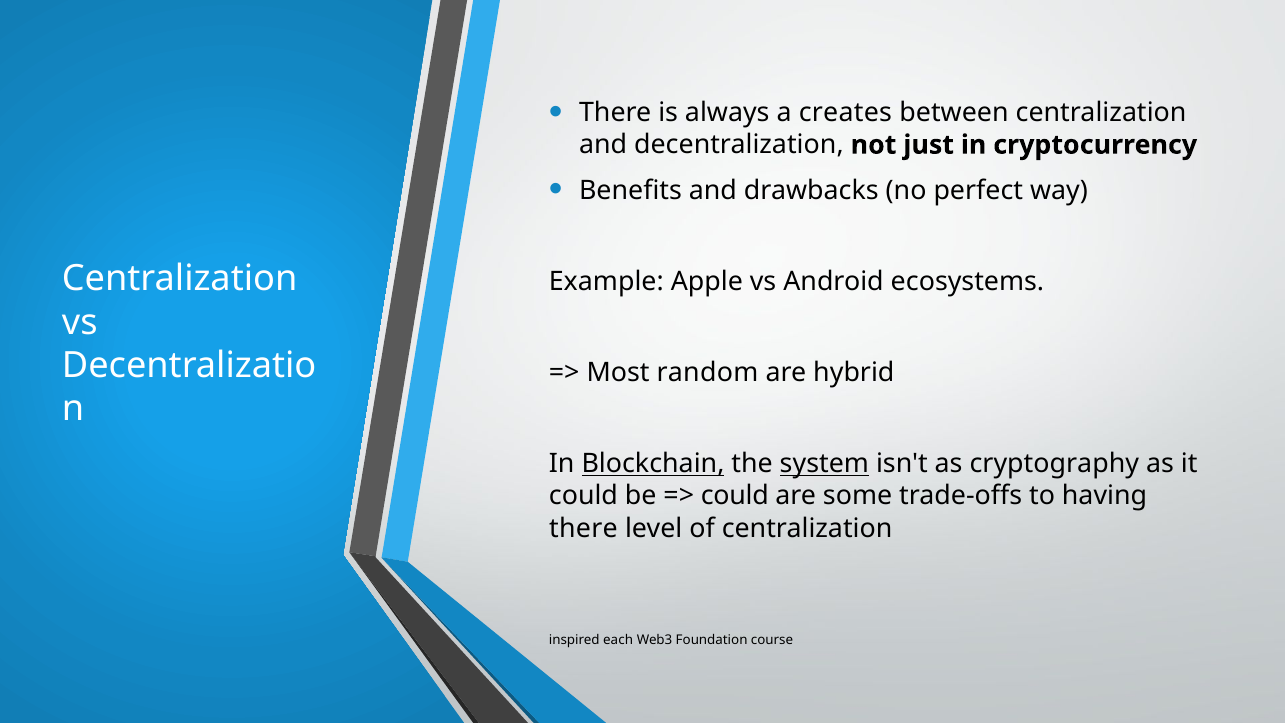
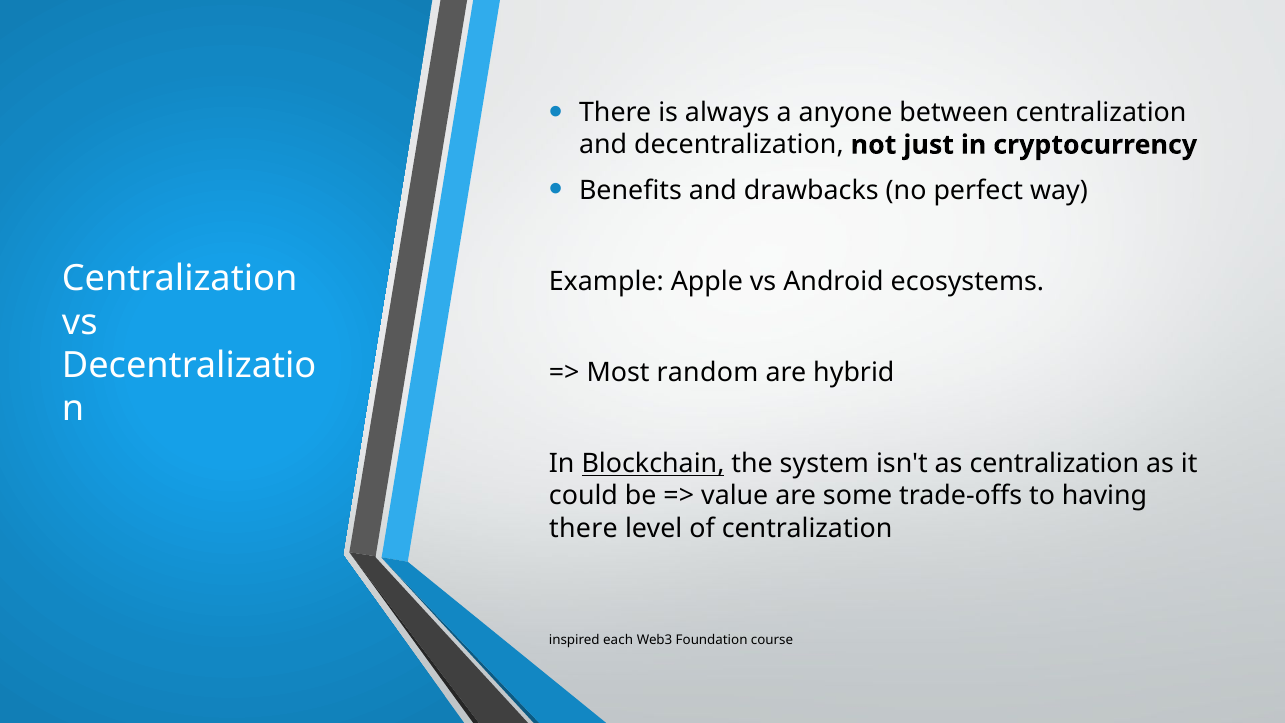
creates: creates -> anyone (845, 113)
system underline: present -> none (824, 464)
as cryptography: cryptography -> centralization (1054, 464)
could: could -> value (735, 496)
